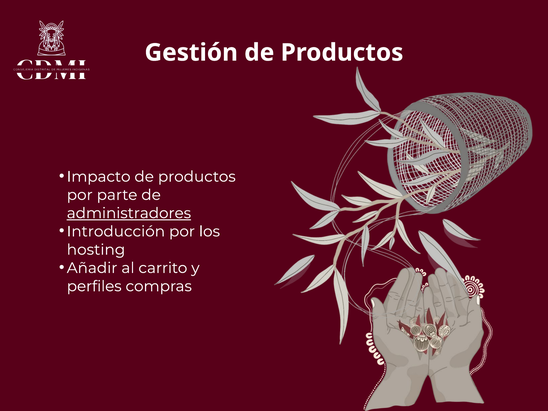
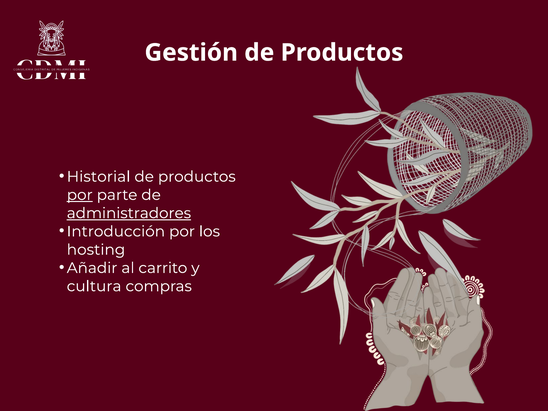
Impacto: Impacto -> Historial (99, 177)
por underline: none -> present (80, 195)
perfiles: perfiles -> cultura (94, 286)
